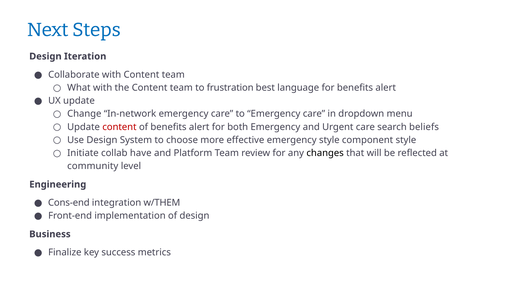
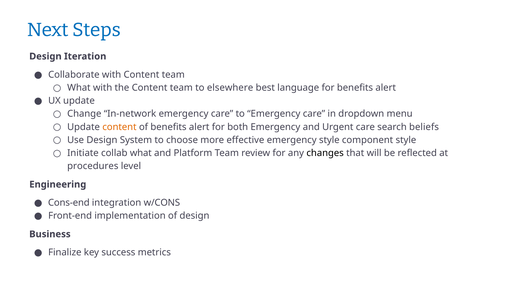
frustration: frustration -> elsewhere (230, 88)
content colour: red -> orange (119, 127)
collab have: have -> what (141, 153)
community: community -> procedures (93, 166)
w/THEM: w/THEM -> w/CONS (162, 203)
